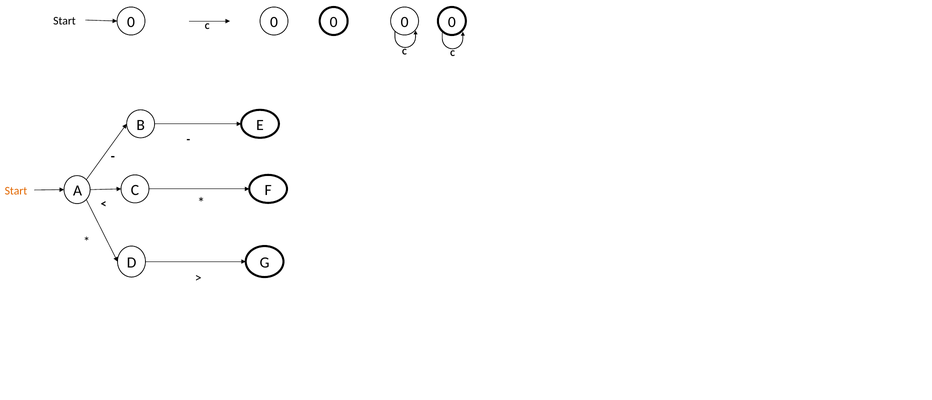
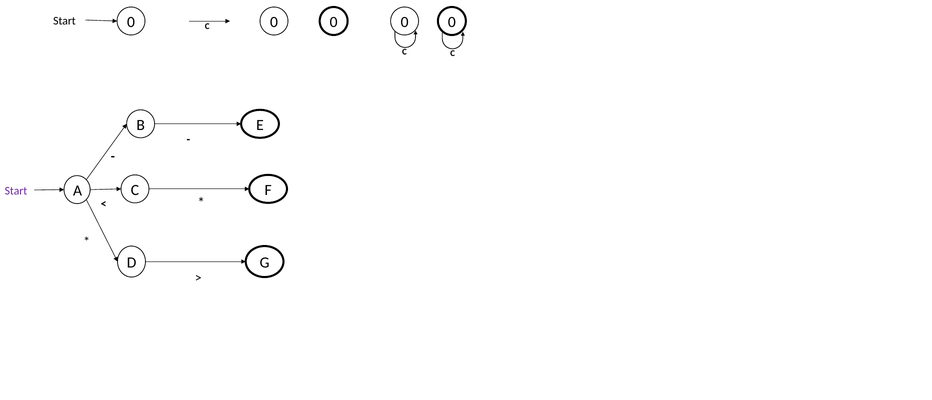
Start colour: orange -> purple (16, 191)
